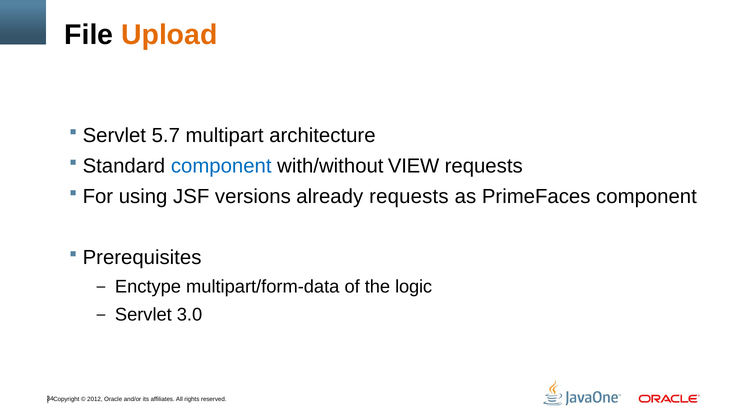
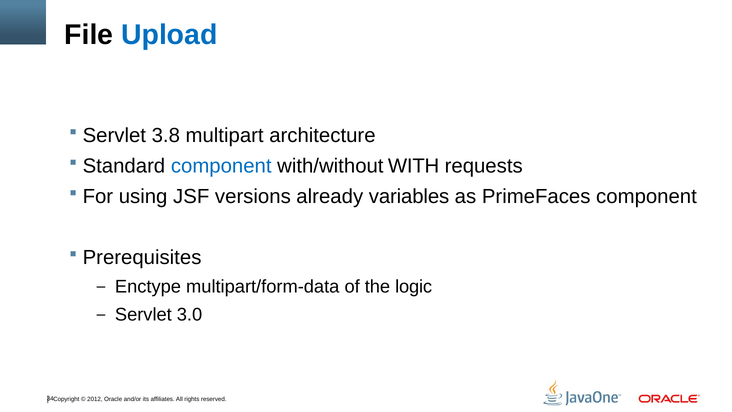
Upload colour: orange -> blue (169, 35)
5.7: 5.7 -> 3.8 (166, 135)
VIEW: VIEW -> WITH (414, 166)
already requests: requests -> variables (409, 197)
